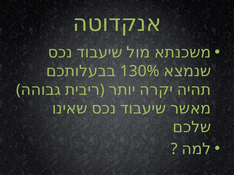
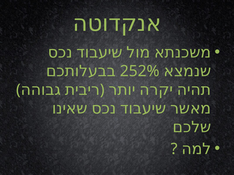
130%: 130% -> 252% (140, 71)
